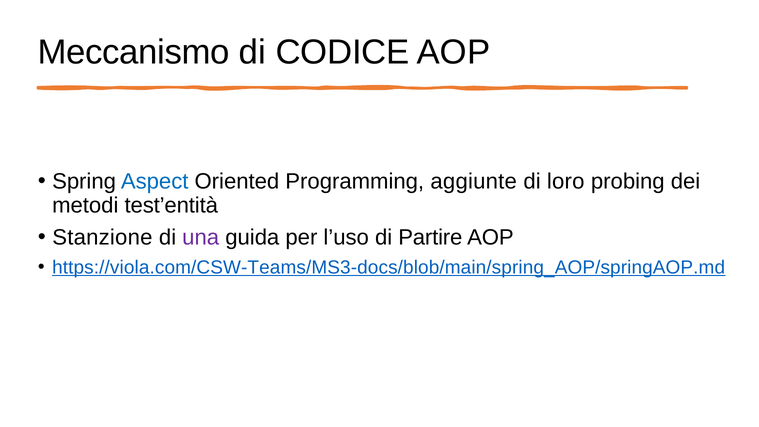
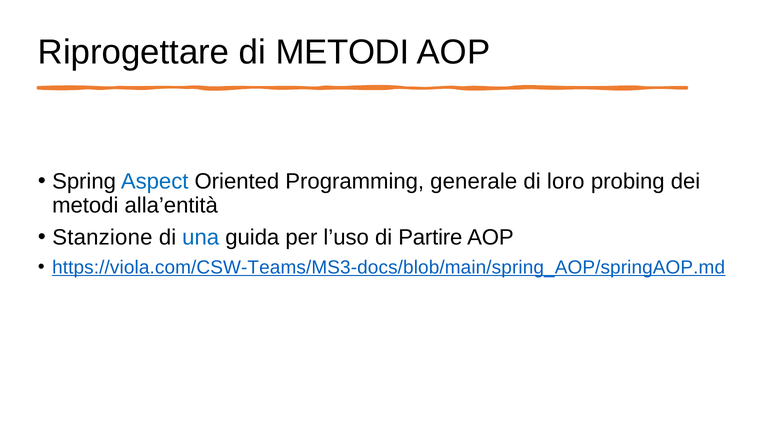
Meccanismo: Meccanismo -> Riprogettare (134, 52)
di CODICE: CODICE -> METODI (342, 52)
aggiunte: aggiunte -> generale (474, 181)
test’entità: test’entità -> alla’entità (171, 205)
una colour: purple -> blue (201, 237)
